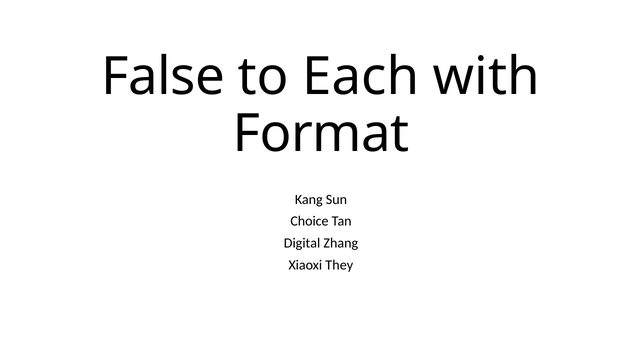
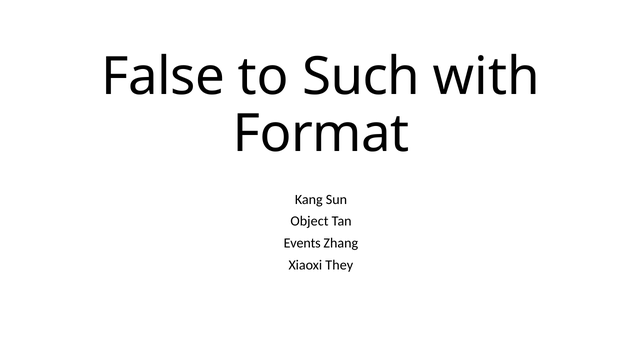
Each: Each -> Such (361, 77)
Choice: Choice -> Object (309, 221)
Digital: Digital -> Events (302, 243)
